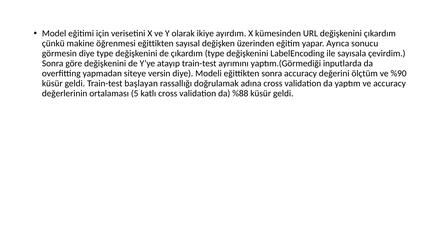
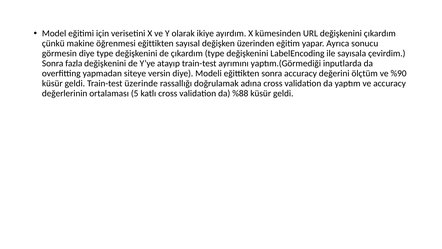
göre: göre -> fazla (74, 63)
başlayan: başlayan -> üzerinde (141, 83)
